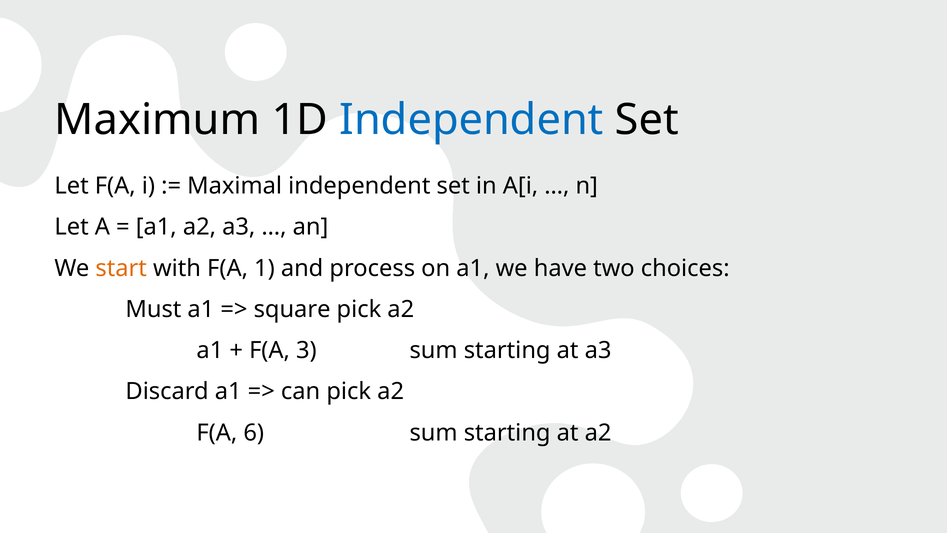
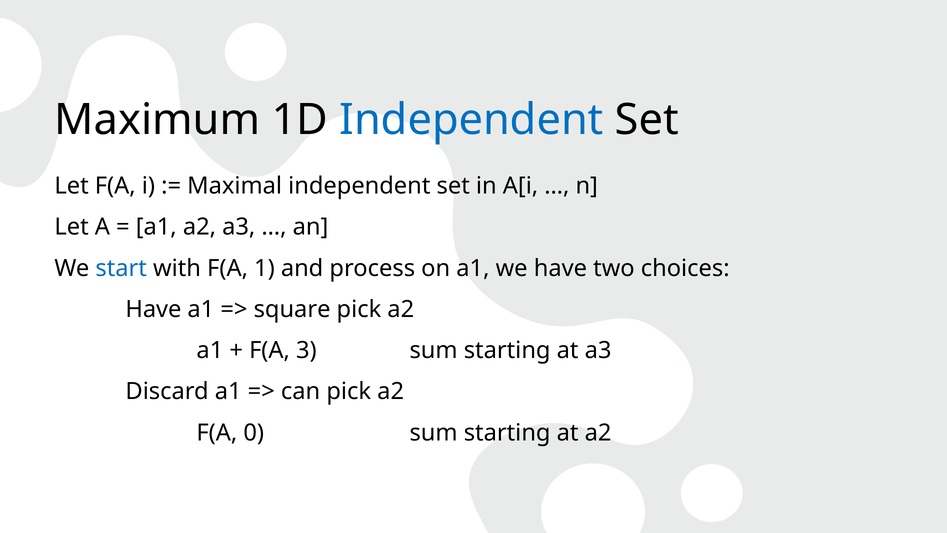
start colour: orange -> blue (121, 268)
Must: Must -> Have (153, 309)
6: 6 -> 0 (254, 432)
